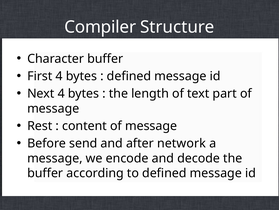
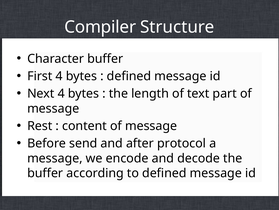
network: network -> protocol (182, 143)
